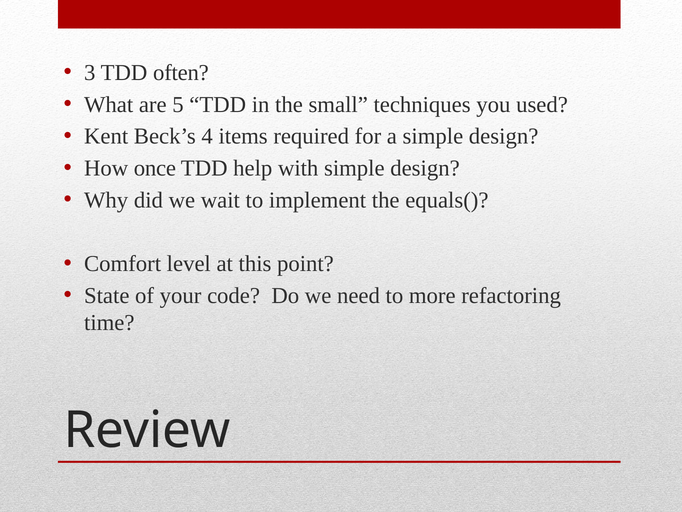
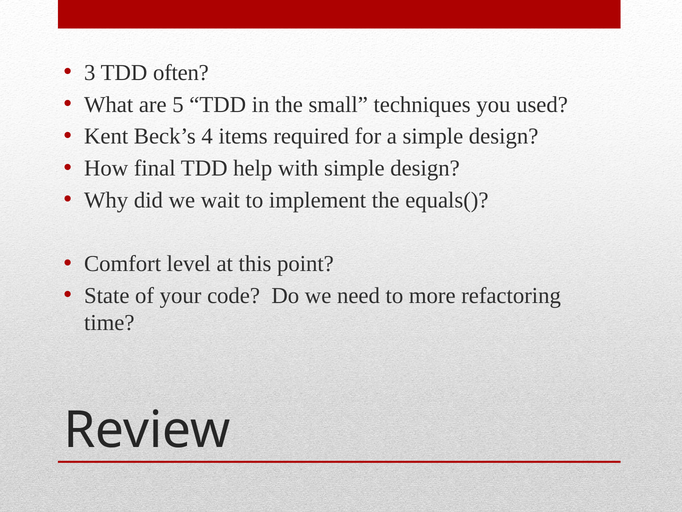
once: once -> final (155, 168)
